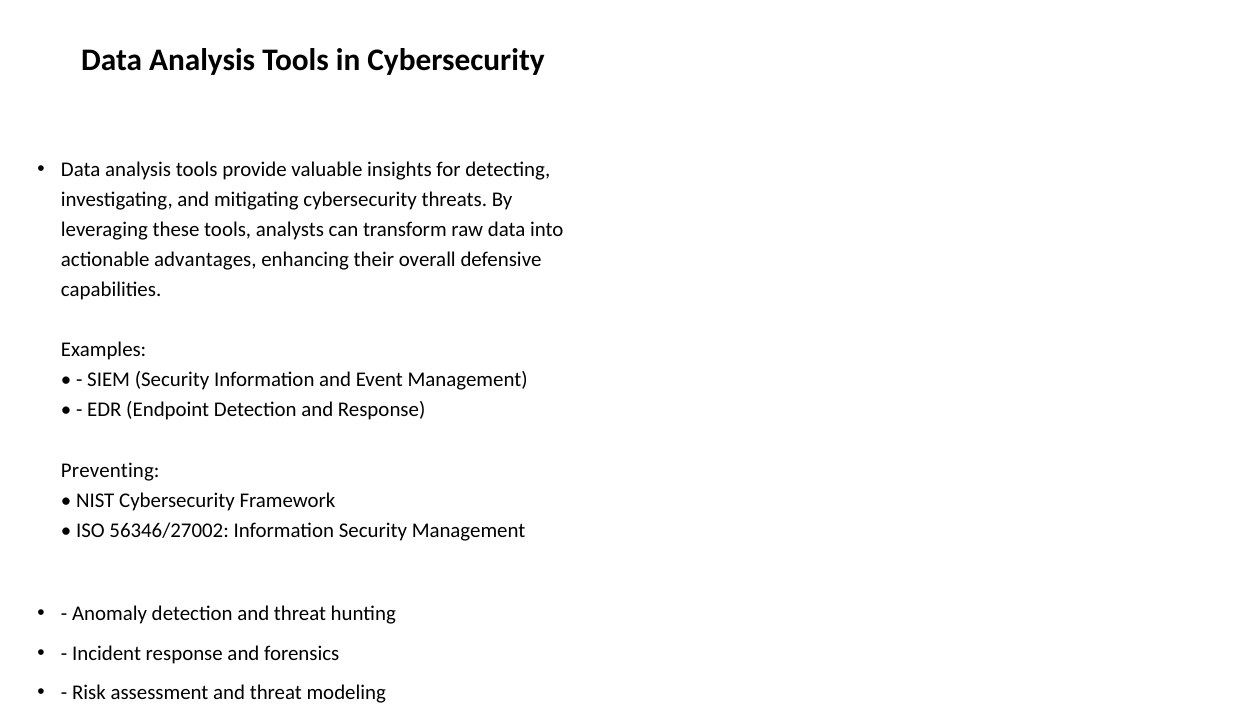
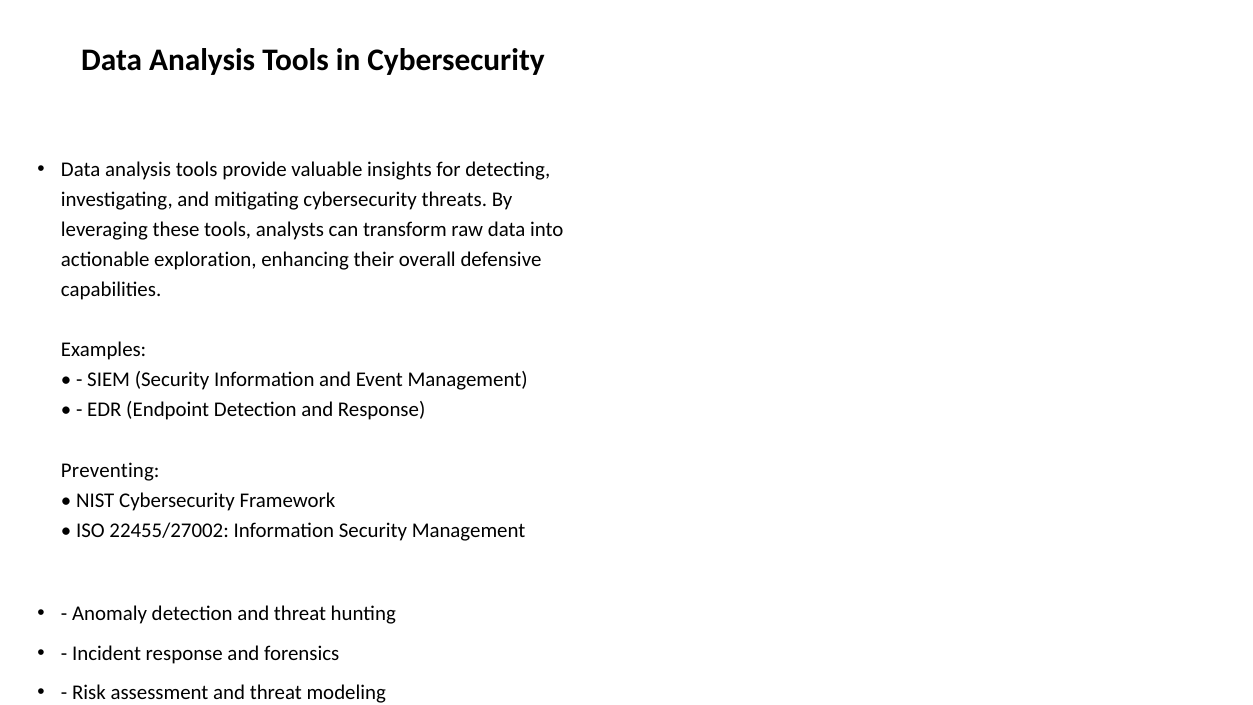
advantages: advantages -> exploration (205, 260)
56346/27002: 56346/27002 -> 22455/27002 (169, 530)
